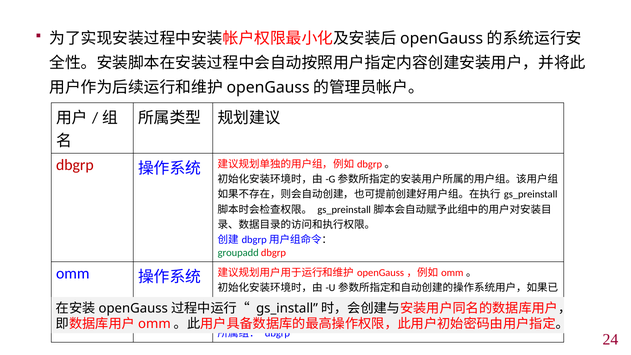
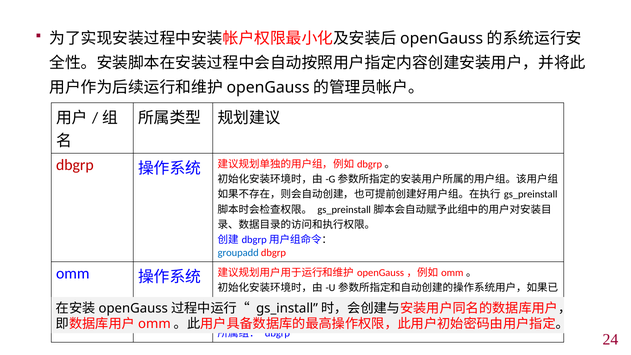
groupadd colour: green -> blue (238, 253)
